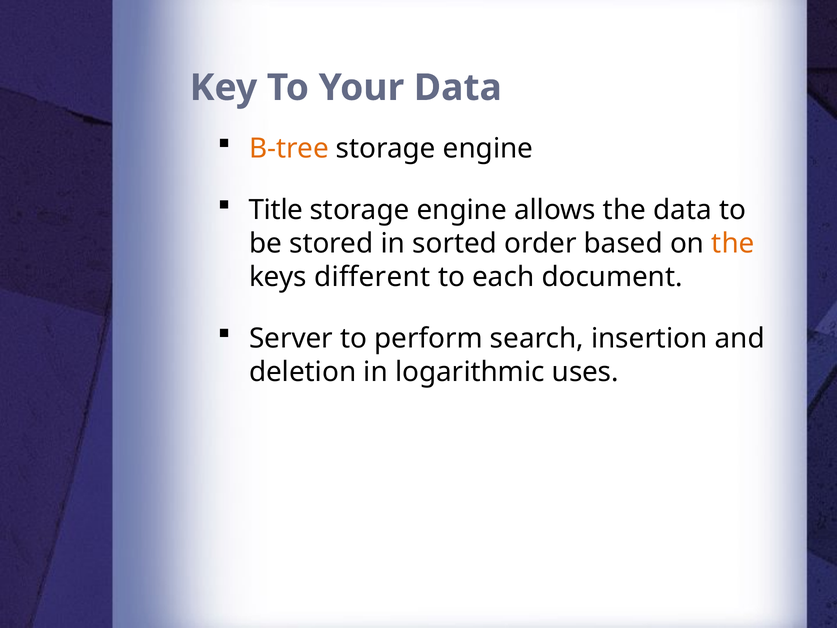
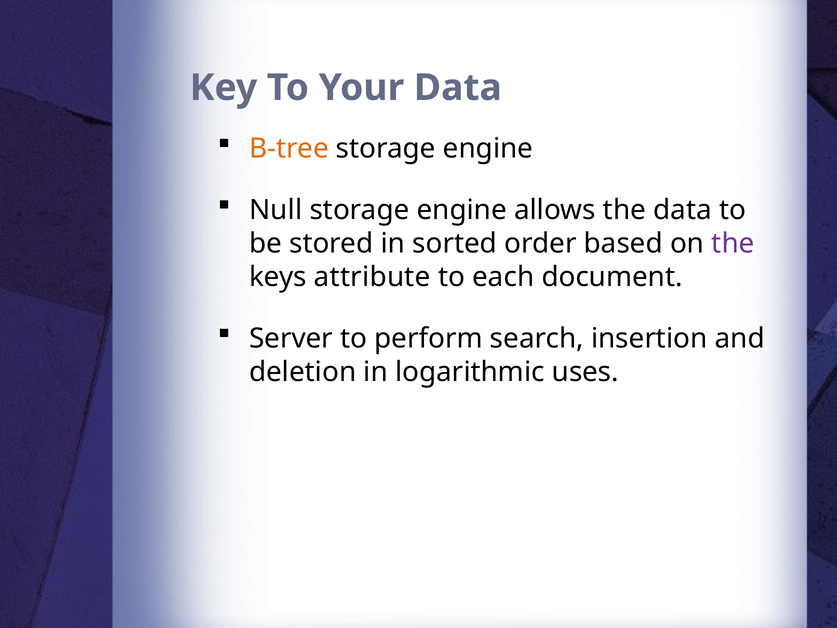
Title: Title -> Null (276, 210)
the colour: orange -> purple (733, 243)
different: different -> attribute (372, 277)
